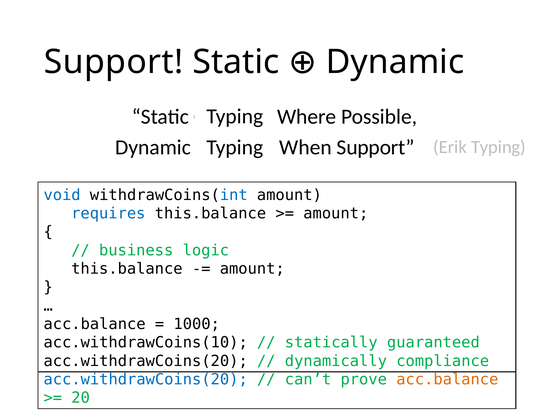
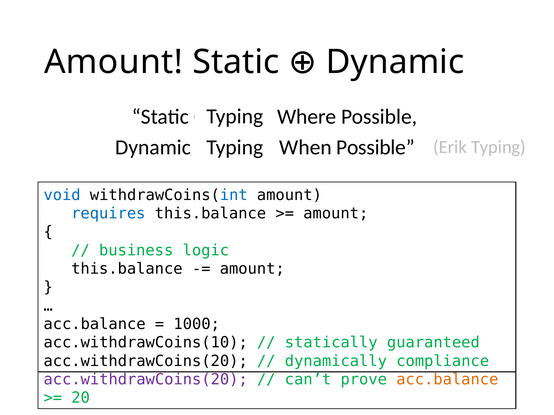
Support: Support -> Amount (114, 62)
When Support: Support -> Possible (376, 148)
acc.withdrawCoins(20 colour: blue -> purple (146, 380)
